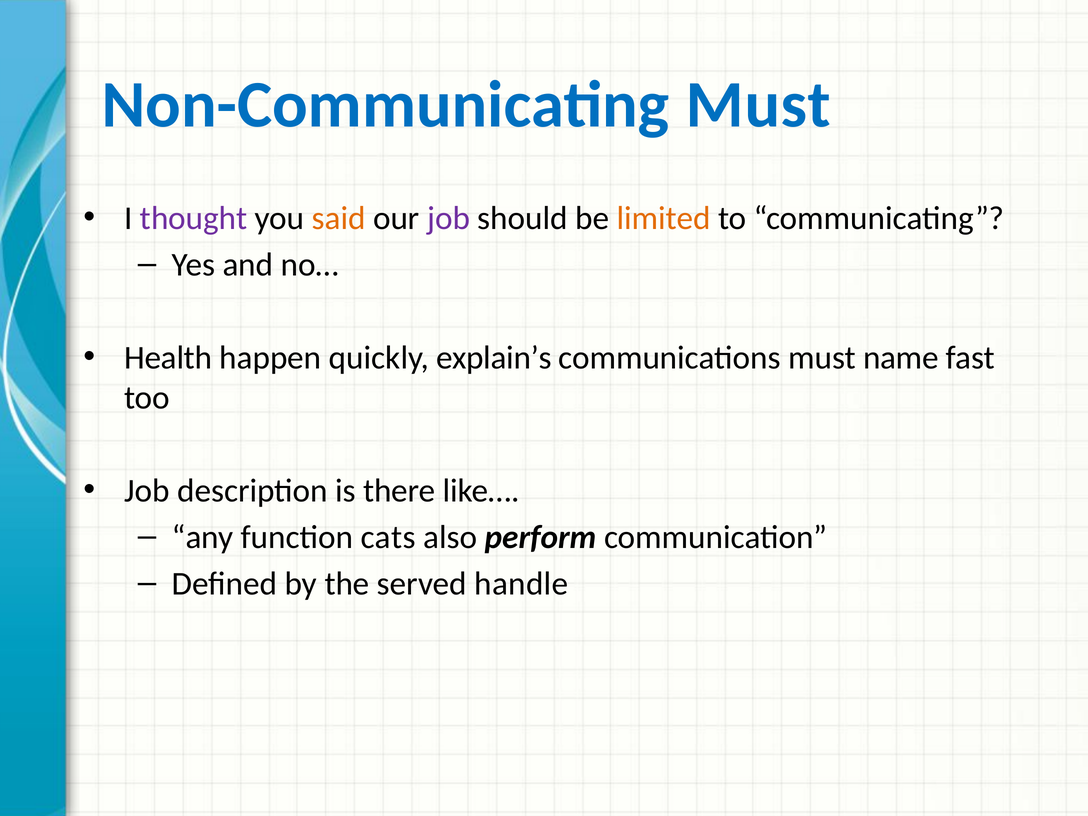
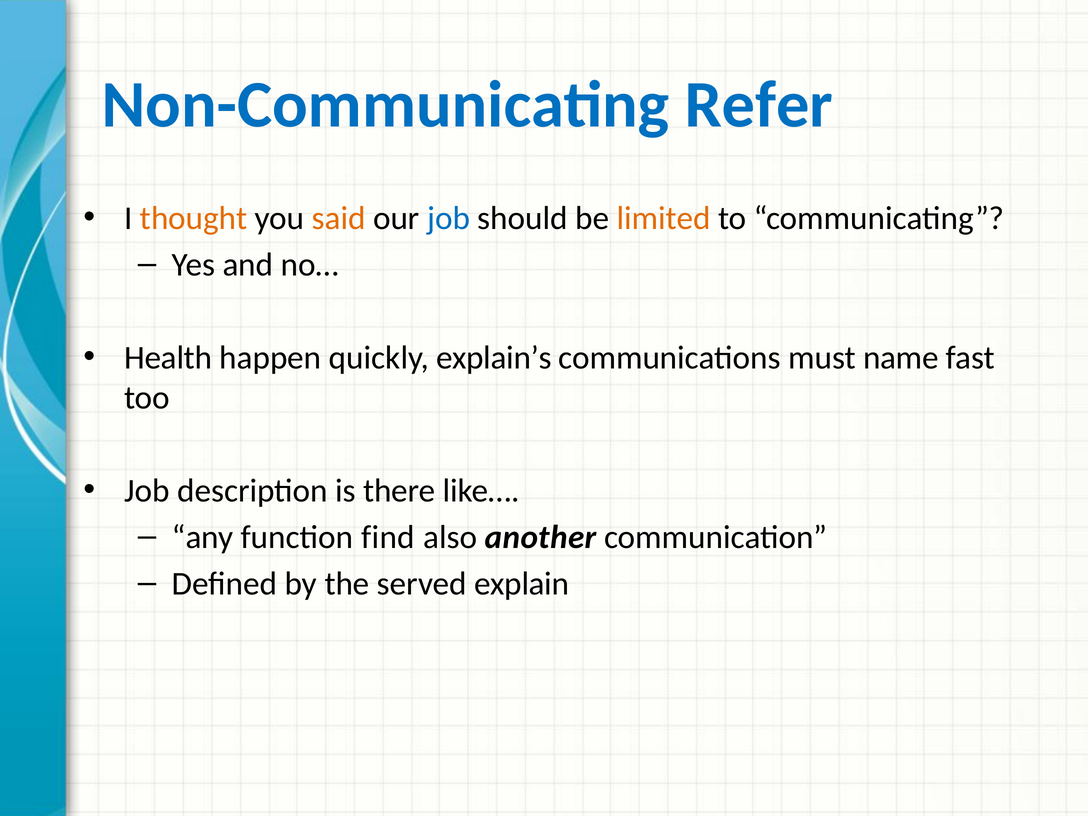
Non-Communicating Must: Must -> Refer (759, 105)
thought colour: purple -> orange (194, 218)
job colour: purple -> blue (449, 218)
cats: cats -> find (388, 537)
perform: perform -> another (541, 537)
handle: handle -> explain (522, 584)
